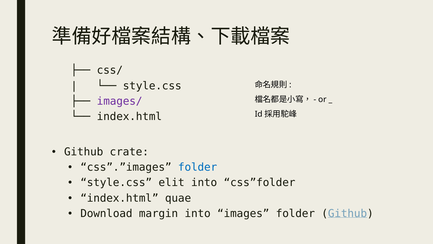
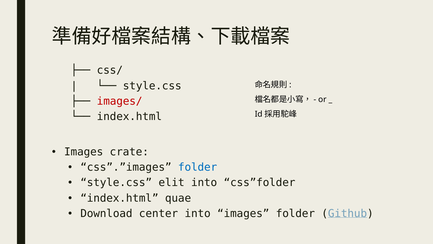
images/ colour: purple -> red (120, 101)
Github: Github -> Images (84, 152)
margin: margin -> center (159, 213)
